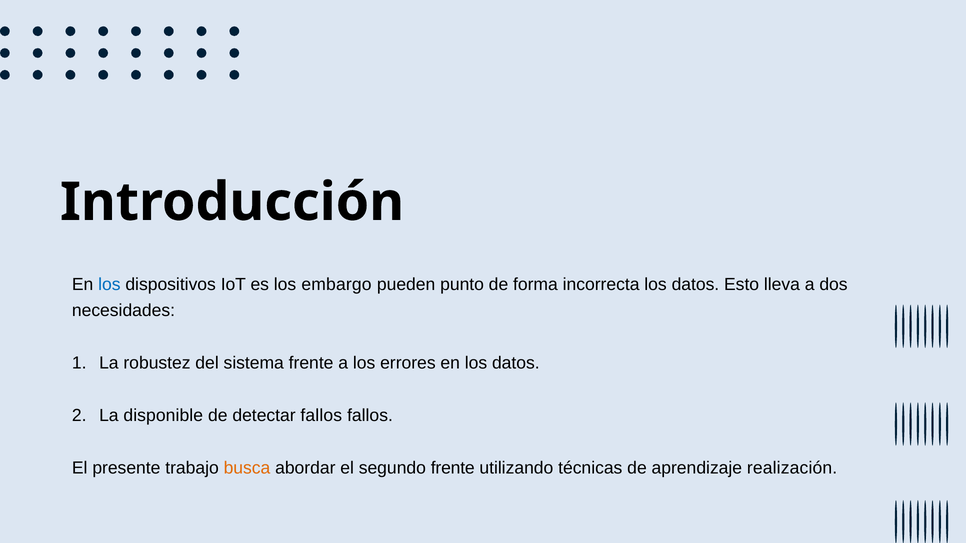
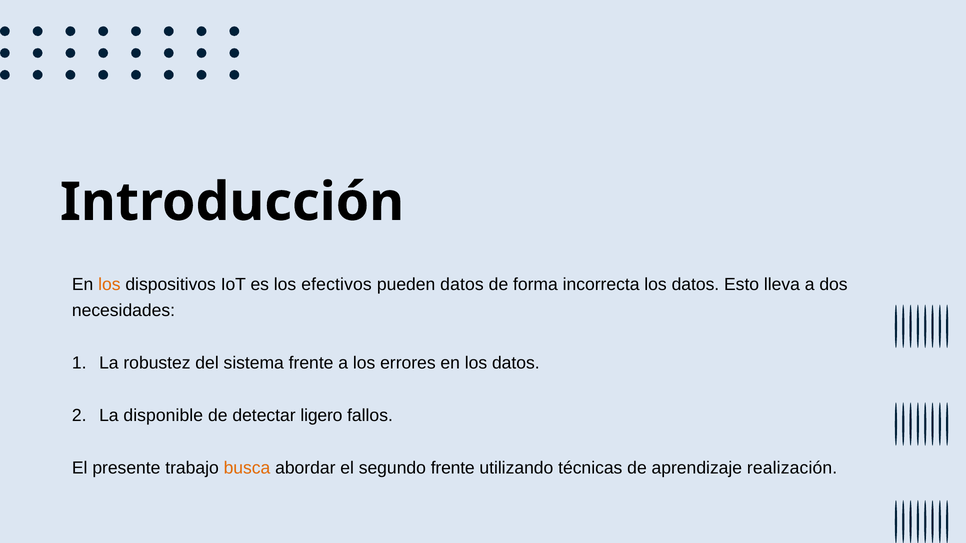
los colour: blue -> orange (109, 285)
embargo: embargo -> efectivos (337, 285)
pueden punto: punto -> datos (462, 285)
detectar fallos: fallos -> ligero (321, 416)
